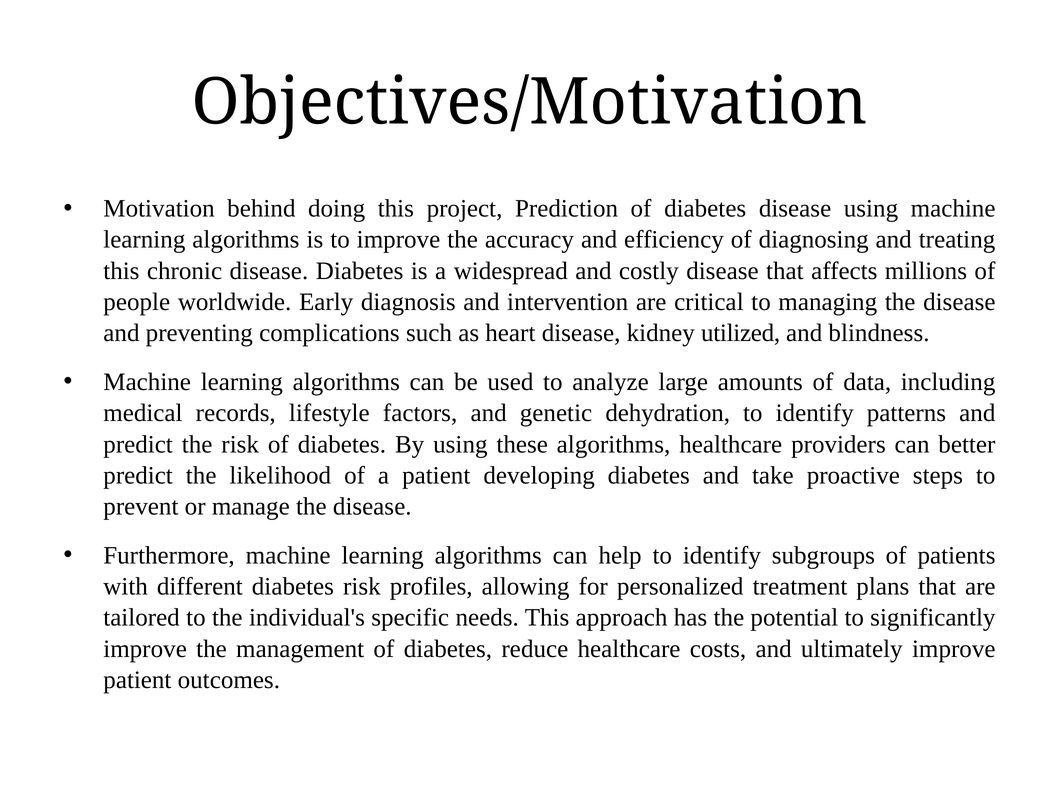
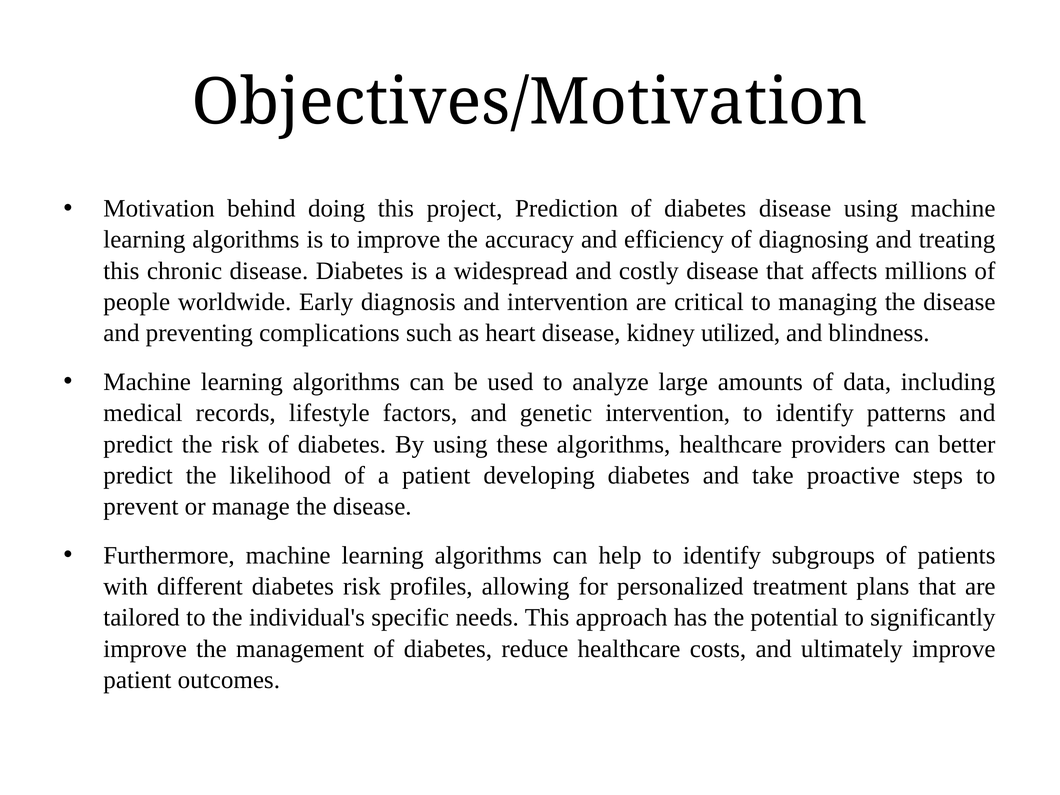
genetic dehydration: dehydration -> intervention (668, 413)
